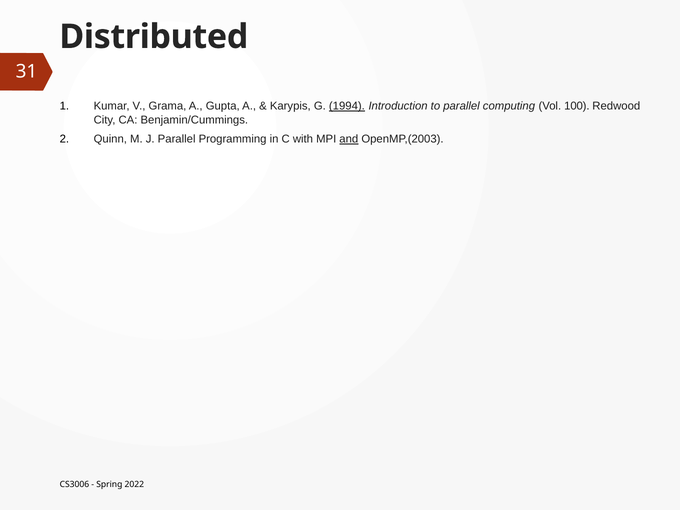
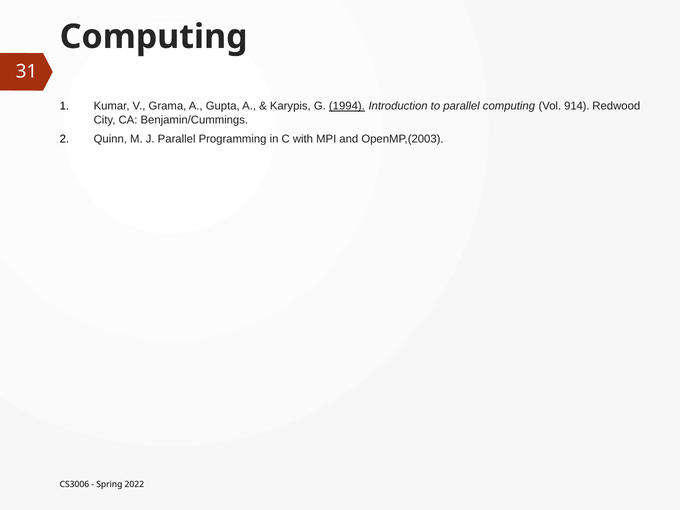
Distributed: Distributed -> Computing (154, 37)
100: 100 -> 914 (577, 106)
and underline: present -> none (349, 139)
